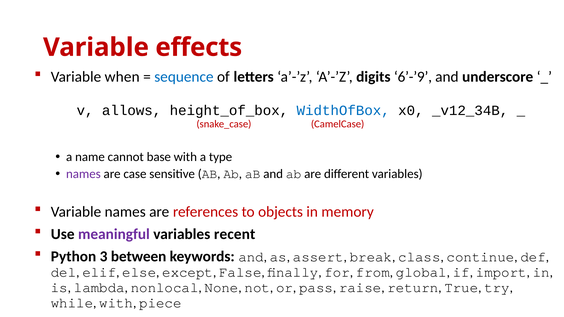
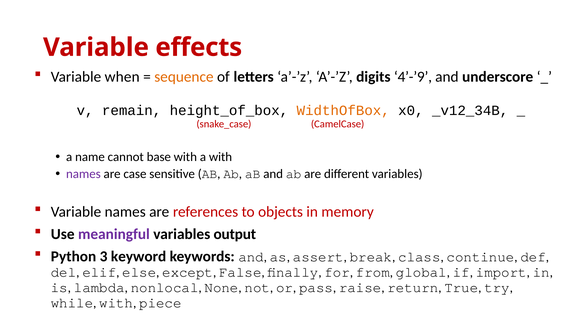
sequence colour: blue -> orange (184, 77)
6’-’9: 6’-’9 -> 4’-’9 (413, 77)
allows: allows -> remain (132, 111)
WidthOfBox colour: blue -> orange (343, 111)
a type: type -> with (221, 157)
recent: recent -> output (235, 234)
between: between -> keyword (139, 257)
